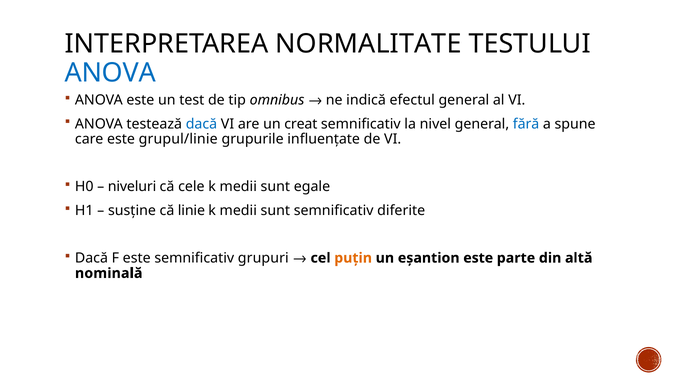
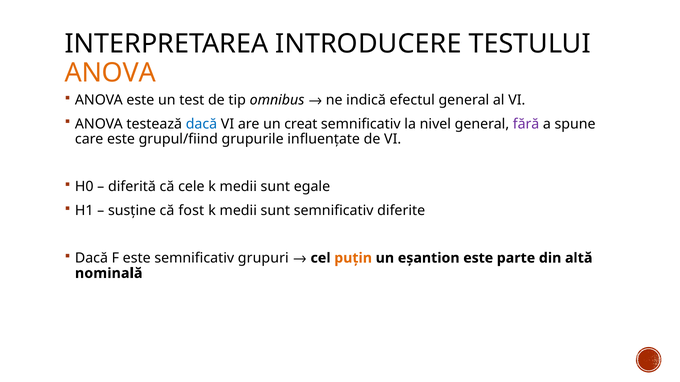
NORMALITATE: NORMALITATE -> INTRODUCERE (368, 44)
ANOVA colour: blue -> orange (110, 73)
fără colour: blue -> purple (526, 124)
grupul/linie: grupul/linie -> grupul/fiind (178, 139)
niveluri: niveluri -> diferită (132, 187)
linie: linie -> fost (191, 211)
